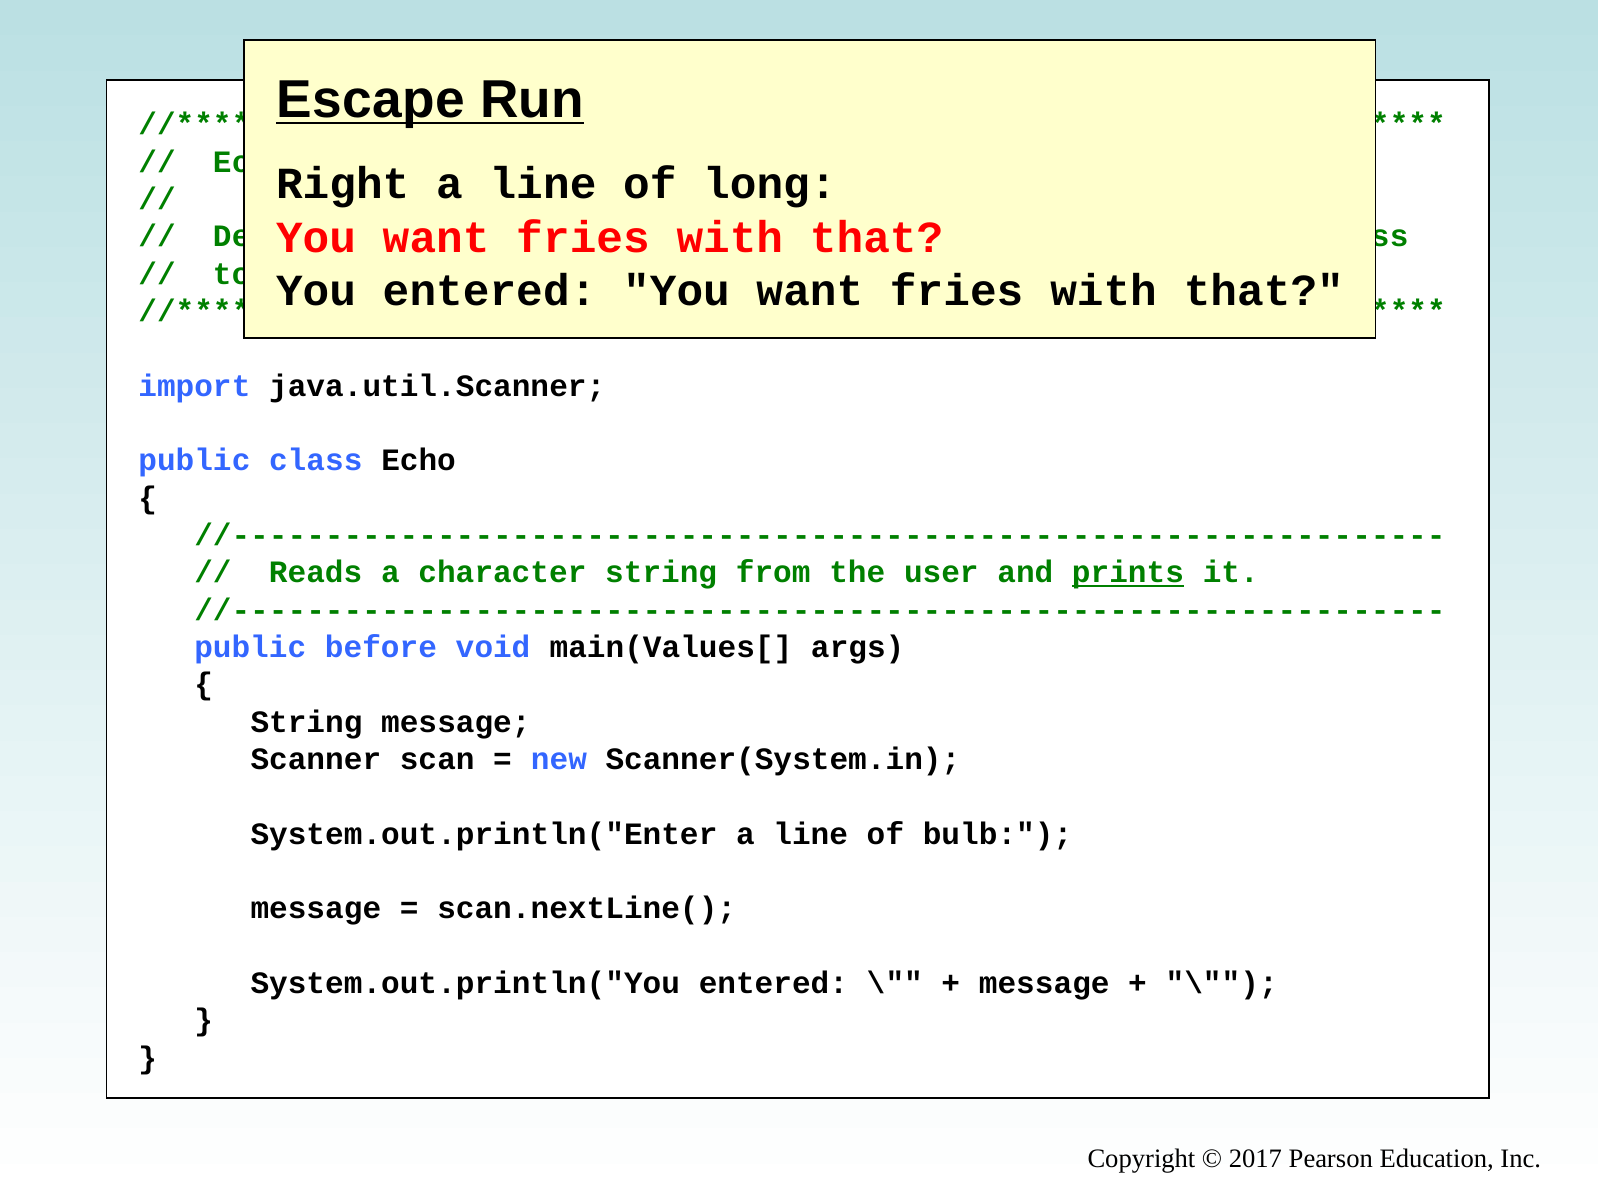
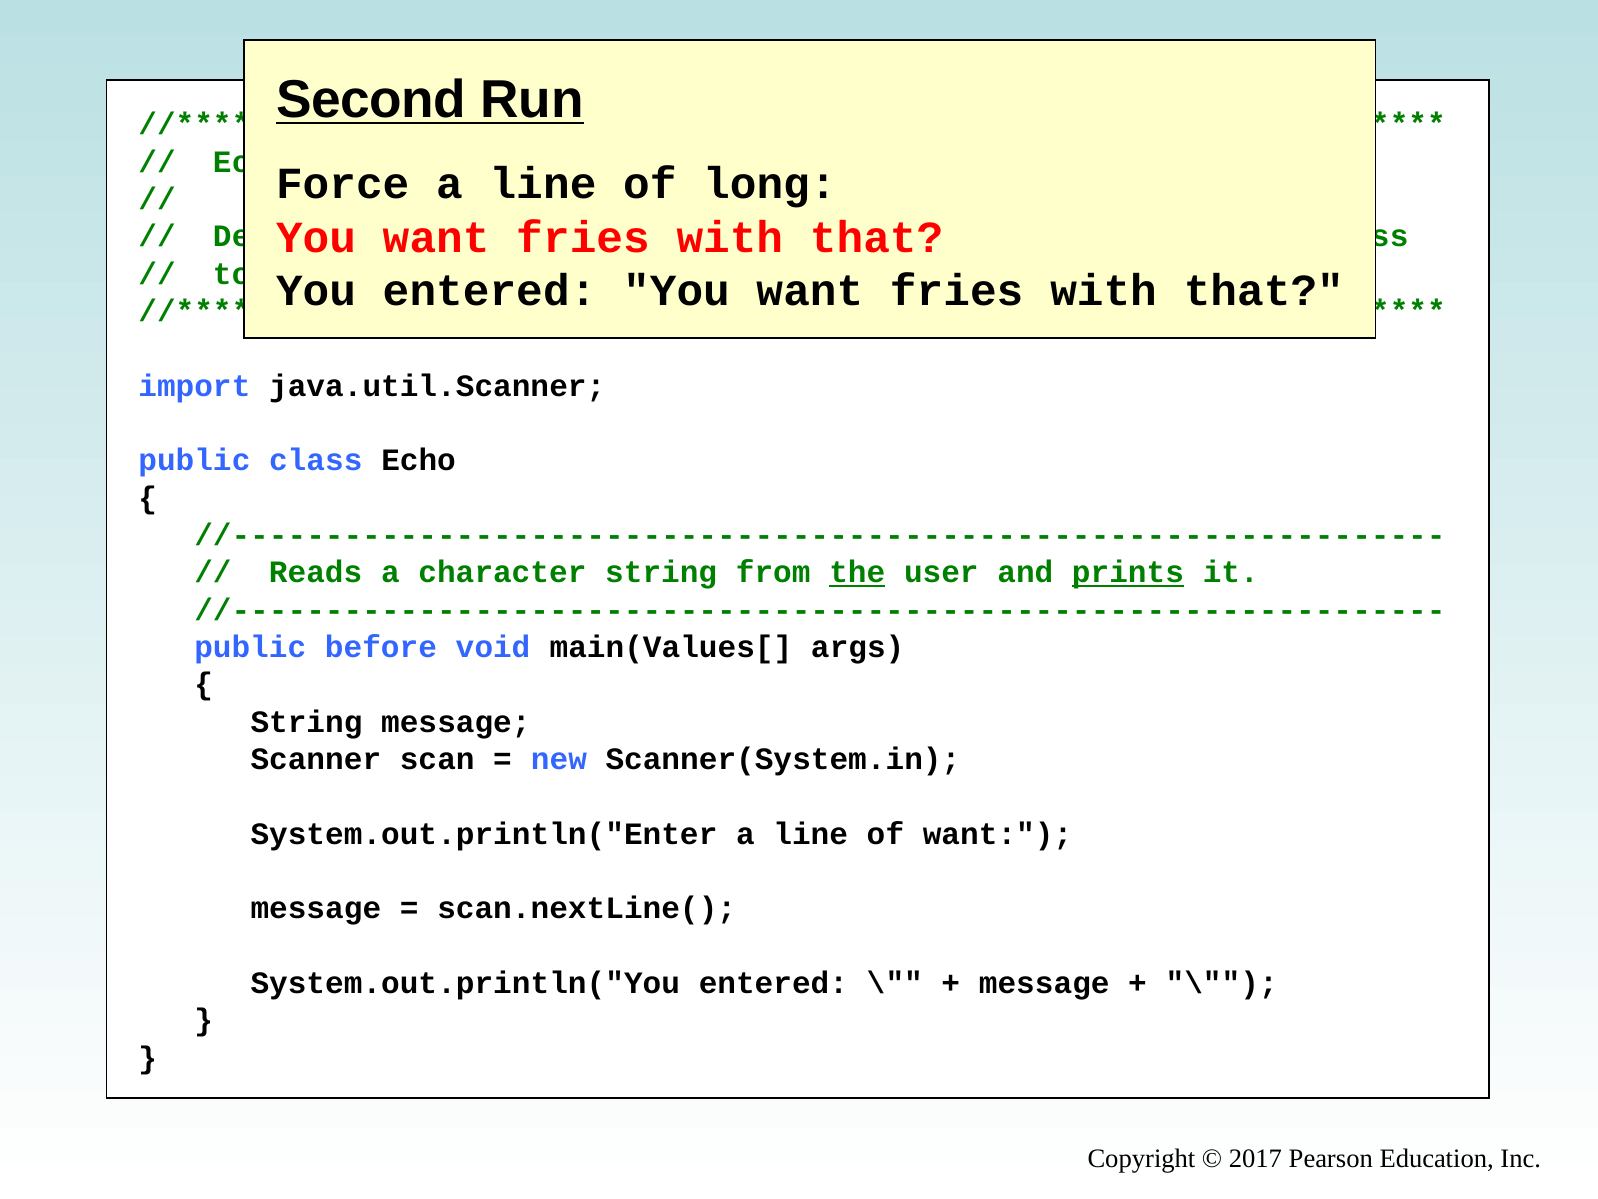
Escape: Escape -> Second (371, 100)
Right: Right -> Force (343, 184)
the underline: none -> present (857, 572)
of bulb: bulb -> want (998, 833)
